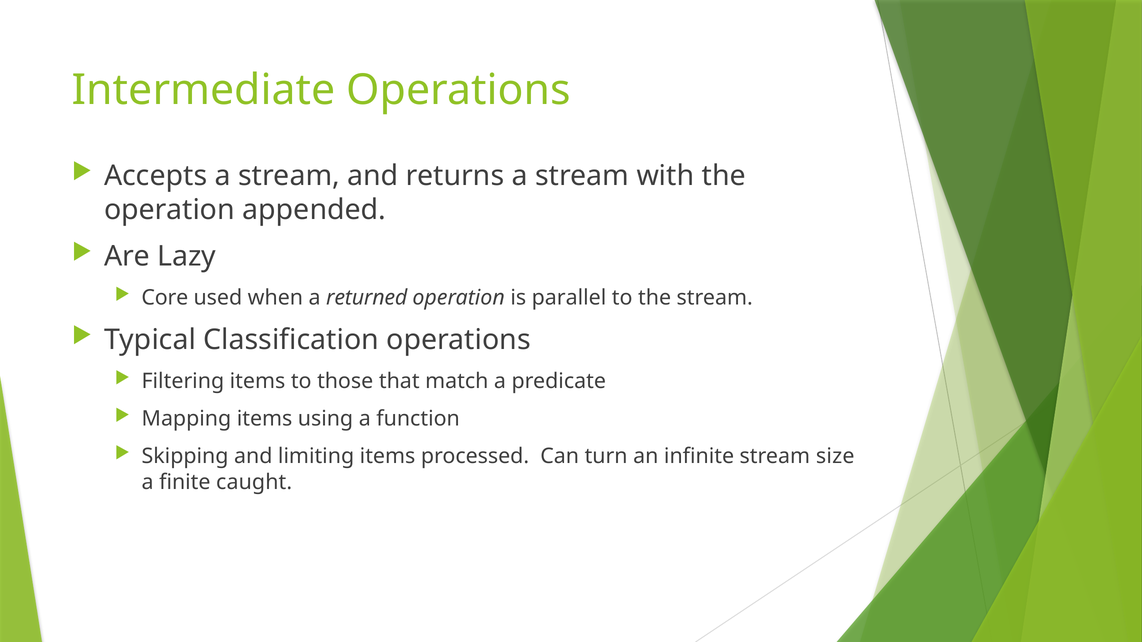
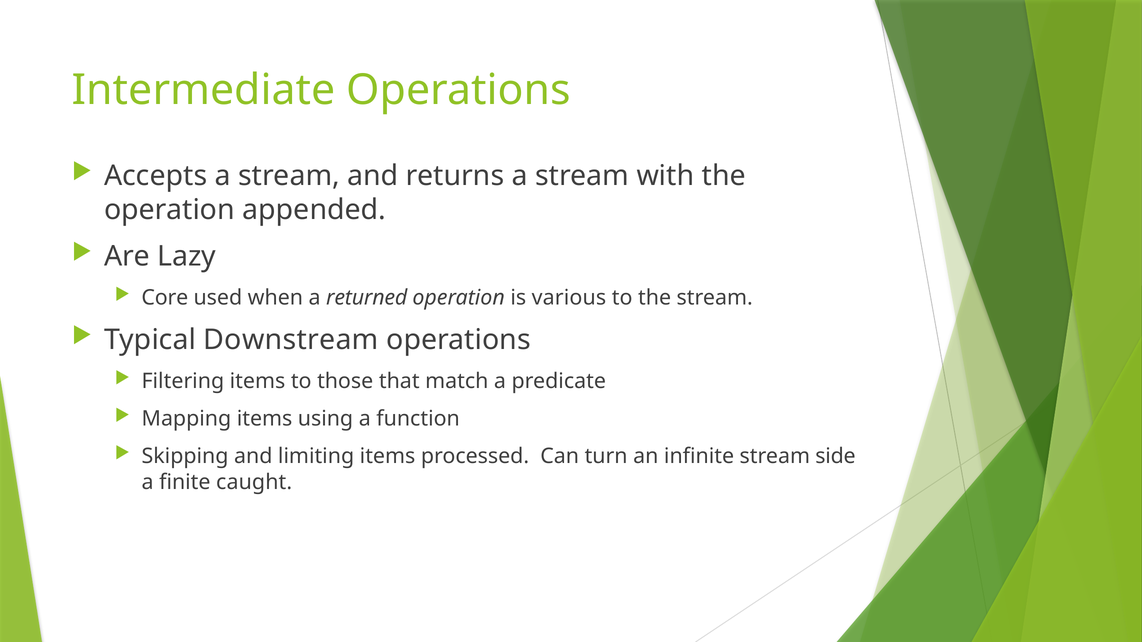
parallel: parallel -> various (569, 298)
Classification: Classification -> Downstream (291, 340)
size: size -> side (835, 457)
